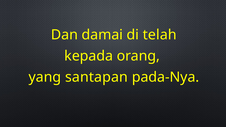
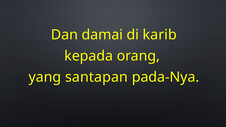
telah: telah -> karib (160, 35)
